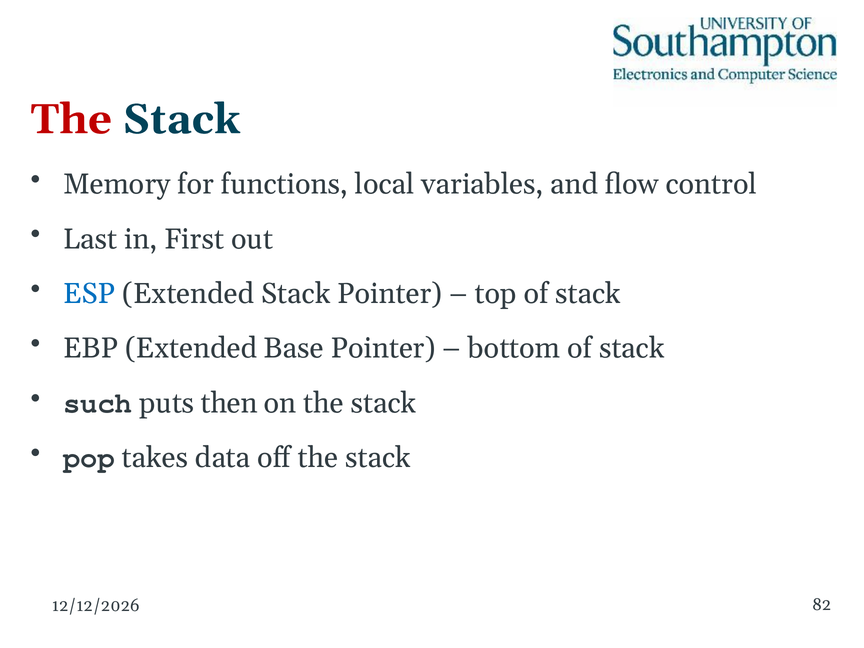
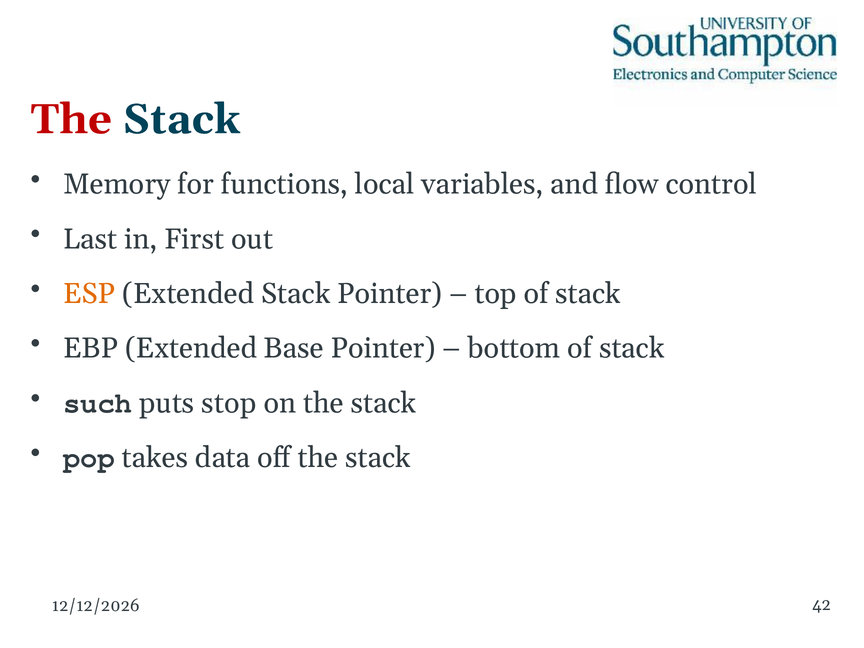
ESP colour: blue -> orange (89, 294)
then: then -> stop (229, 403)
82: 82 -> 42 (822, 605)
